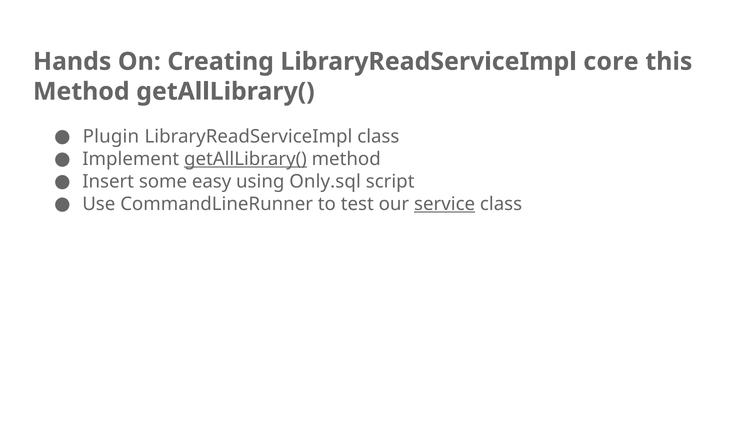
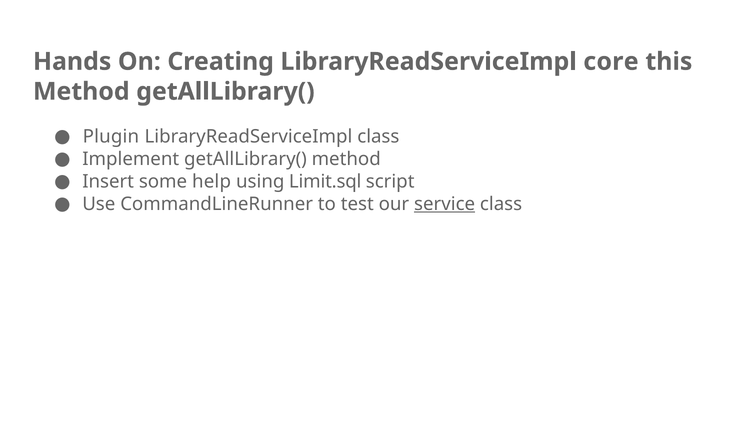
getAllLibrary( underline: present -> none (245, 159)
easy: easy -> help (212, 181)
Only.sql: Only.sql -> Limit.sql (325, 181)
